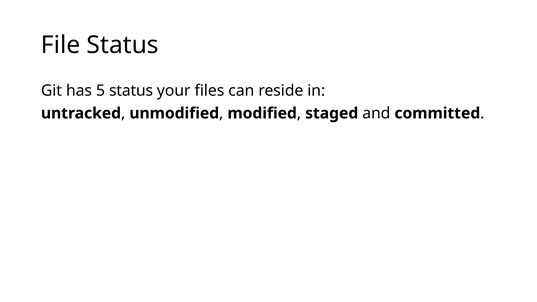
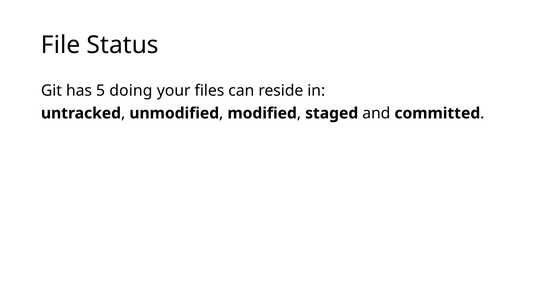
5 status: status -> doing (131, 91)
